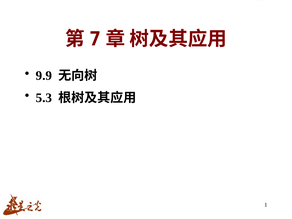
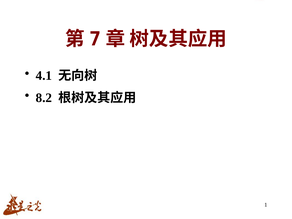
9.9: 9.9 -> 4.1 (44, 76)
5.3: 5.3 -> 8.2 (44, 98)
